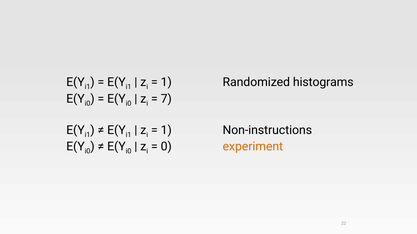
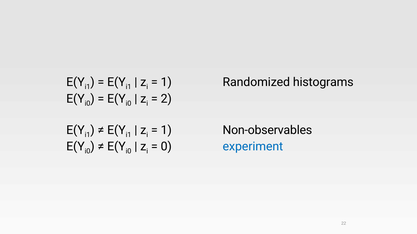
7: 7 -> 2 (166, 99)
Non-instructions: Non-instructions -> Non-observables (267, 130)
experiment colour: orange -> blue (253, 147)
